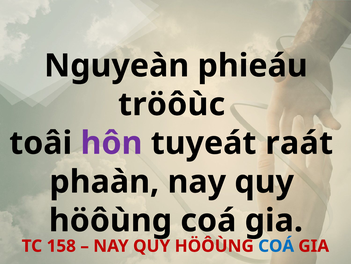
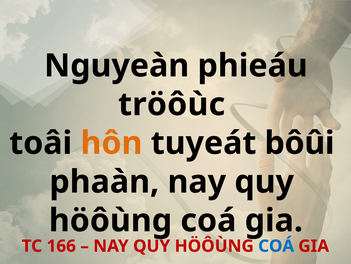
hôn colour: purple -> orange (111, 143)
raát: raát -> bôûi (300, 143)
158: 158 -> 166 (61, 245)
